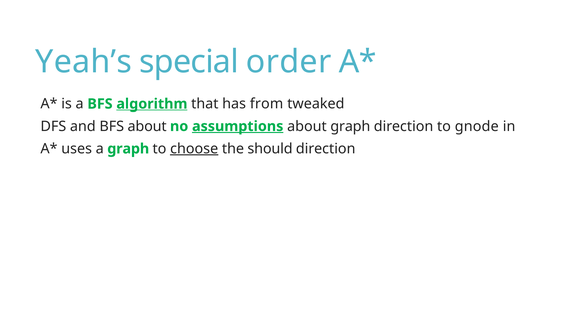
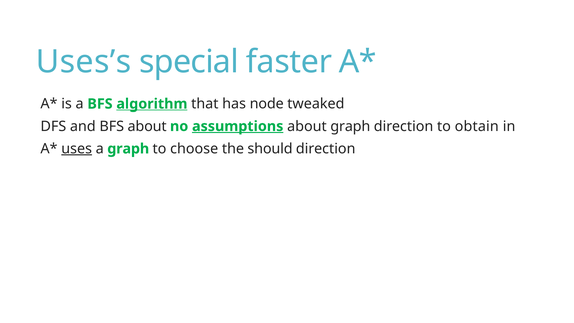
Yeah’s: Yeah’s -> Uses’s (84, 62)
order: order -> faster (289, 62)
from: from -> node (267, 104)
gnode: gnode -> obtain (477, 126)
uses underline: none -> present (77, 149)
choose underline: present -> none (194, 149)
